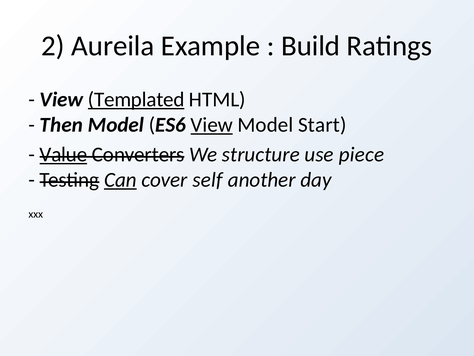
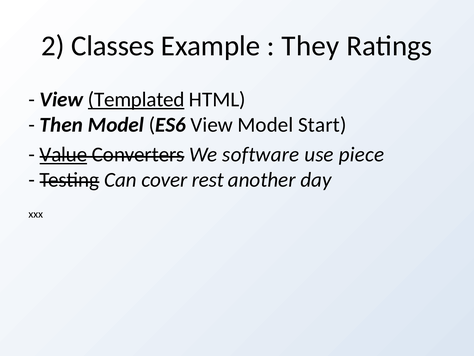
Aureila: Aureila -> Classes (113, 46)
Build: Build -> They (310, 46)
View underline: present -> none (212, 125)
structure: structure -> software (261, 154)
Can underline: present -> none (120, 180)
self: self -> rest (208, 180)
